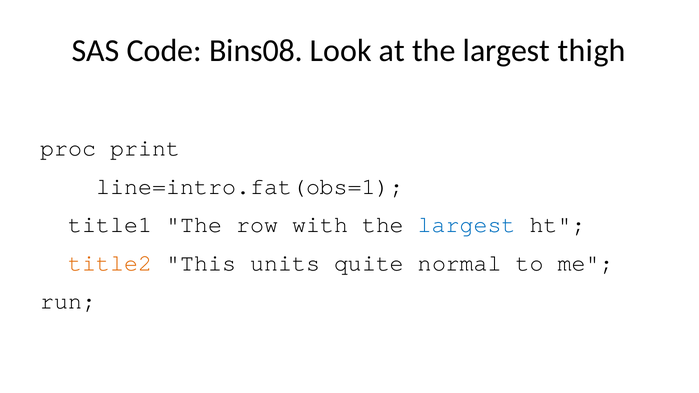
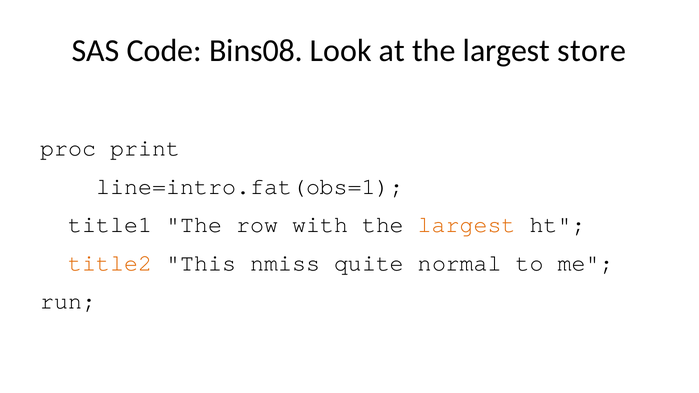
thigh: thigh -> store (592, 51)
largest colour: blue -> orange (467, 225)
units: units -> nmiss (285, 263)
